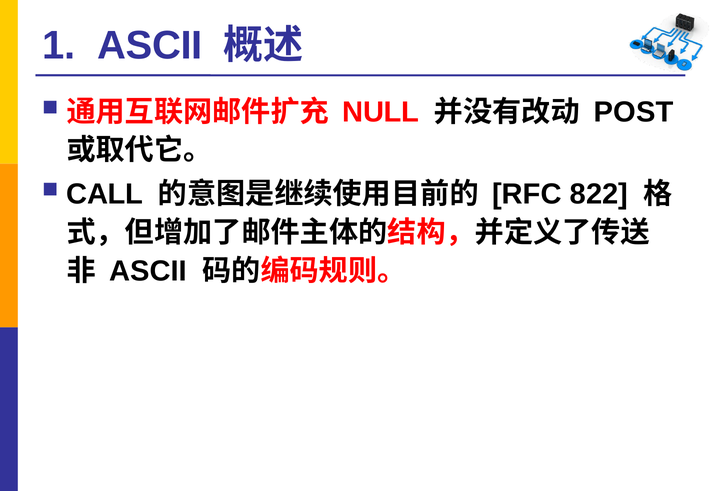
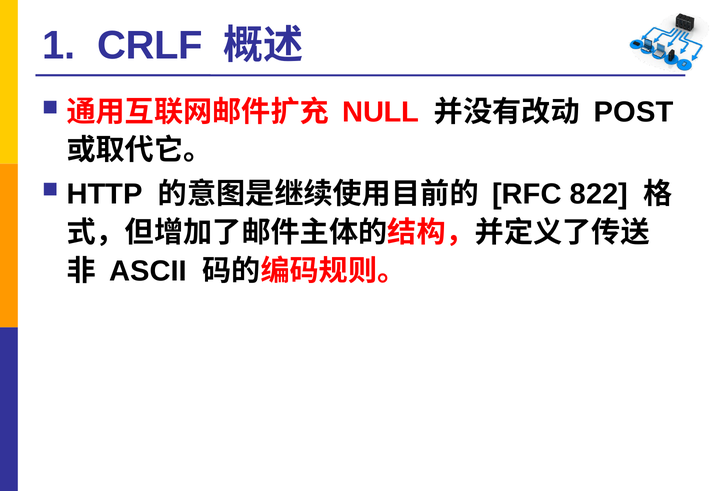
1 ASCII: ASCII -> CRLF (150, 46)
CALL: CALL -> HTTP (105, 194)
